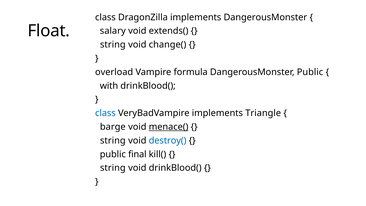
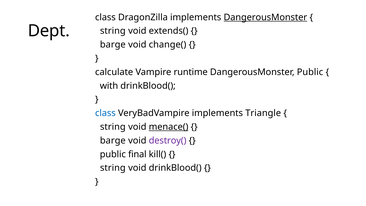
DangerousMonster underline: none -> present (265, 17)
Float: Float -> Dept (49, 31)
salary: salary -> string (113, 31)
string: string -> barge (113, 45)
overload: overload -> calculate (114, 72)
formula: formula -> runtime (191, 72)
barge: barge -> string (113, 127)
string: string -> barge (113, 140)
destroy( colour: blue -> purple (168, 140)
